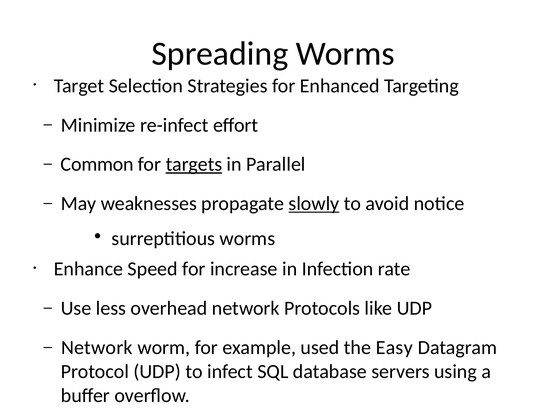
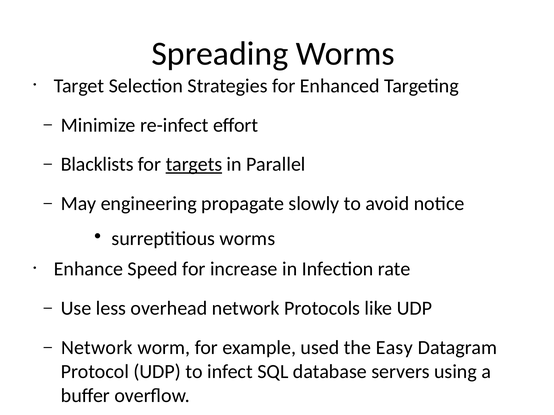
Common: Common -> Blacklists (97, 165)
weaknesses: weaknesses -> engineering (149, 204)
slowly underline: present -> none (314, 204)
